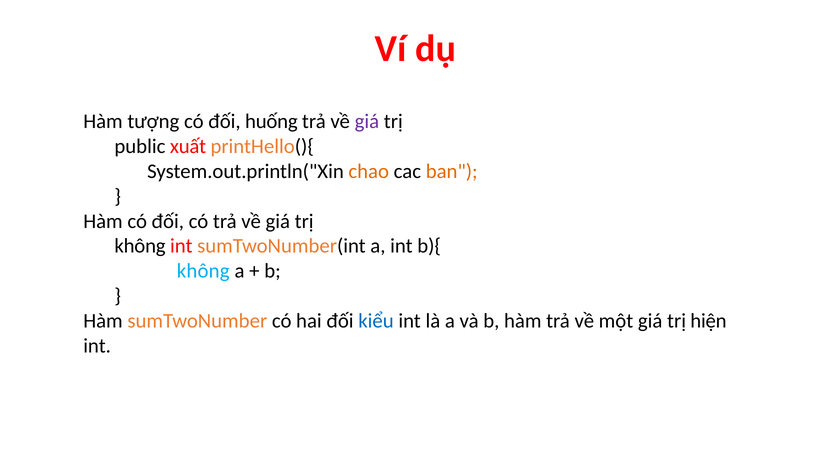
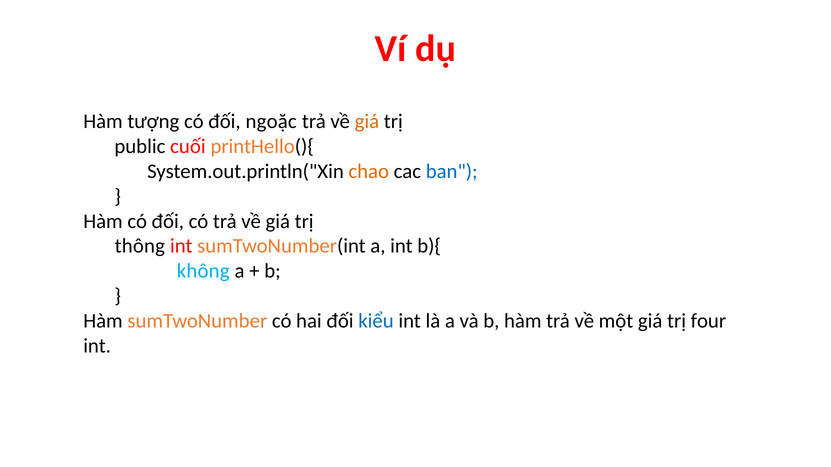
huống: huống -> ngoặc (271, 122)
giá colour: purple -> orange (367, 122)
xuất: xuất -> cuối (188, 147)
ban colour: orange -> blue (452, 172)
không: không -> thông (140, 246)
hiện: hiện -> four (708, 321)
